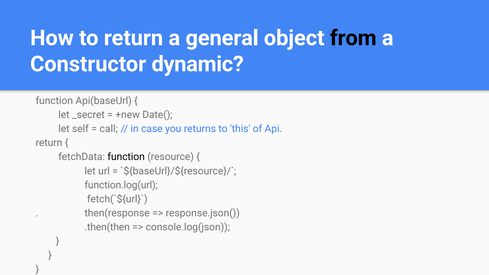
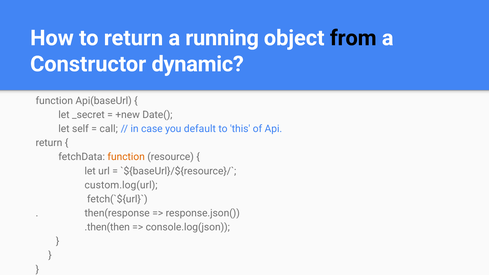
general: general -> running (222, 38)
returns: returns -> default (200, 129)
function colour: black -> orange (126, 157)
function.log(url: function.log(url -> custom.log(url (121, 185)
